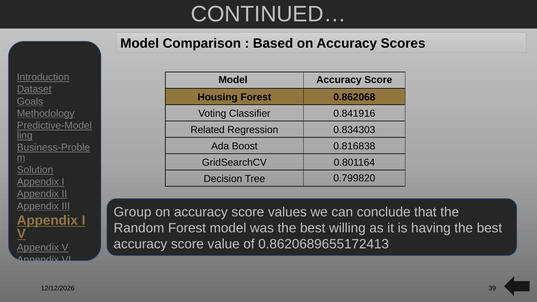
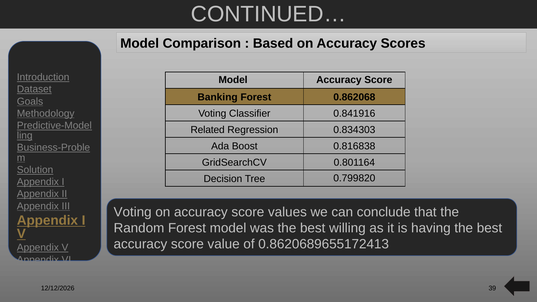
Housing: Housing -> Banking (218, 97)
Group: Group -> Voting (133, 212)
